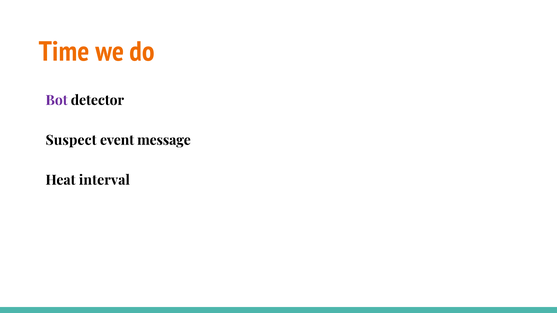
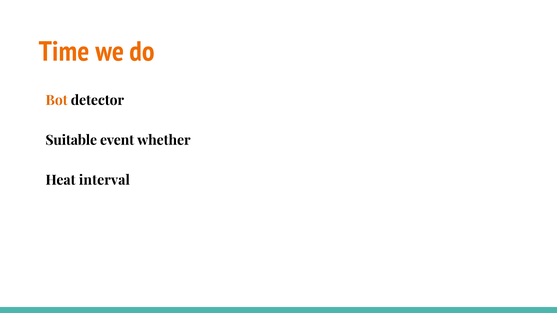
Bot colour: purple -> orange (57, 100)
Suspect: Suspect -> Suitable (71, 140)
message: message -> whether (164, 140)
